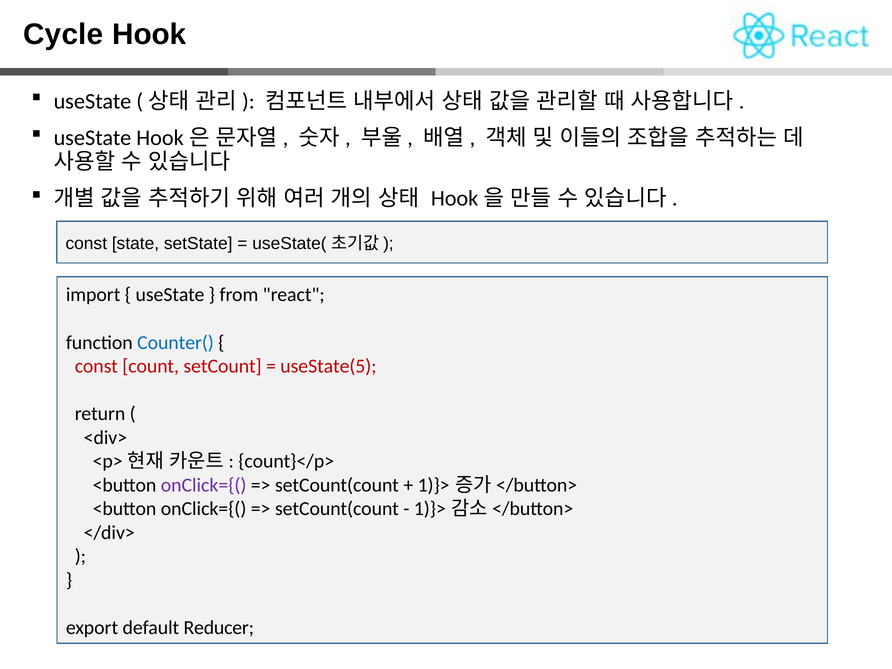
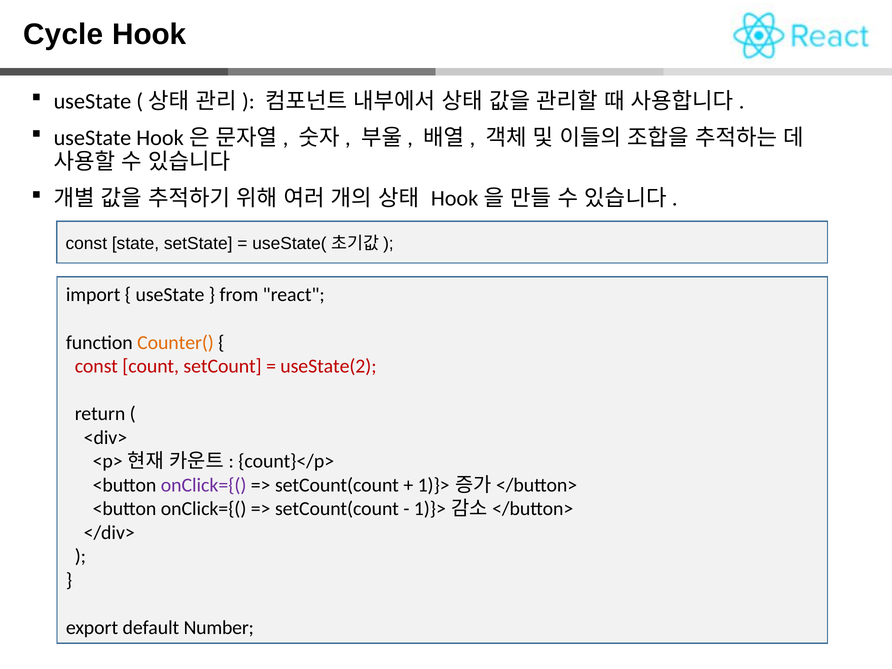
Counter( colour: blue -> orange (175, 342)
useState(5: useState(5 -> useState(2 (328, 366)
Reducer: Reducer -> Number (219, 628)
